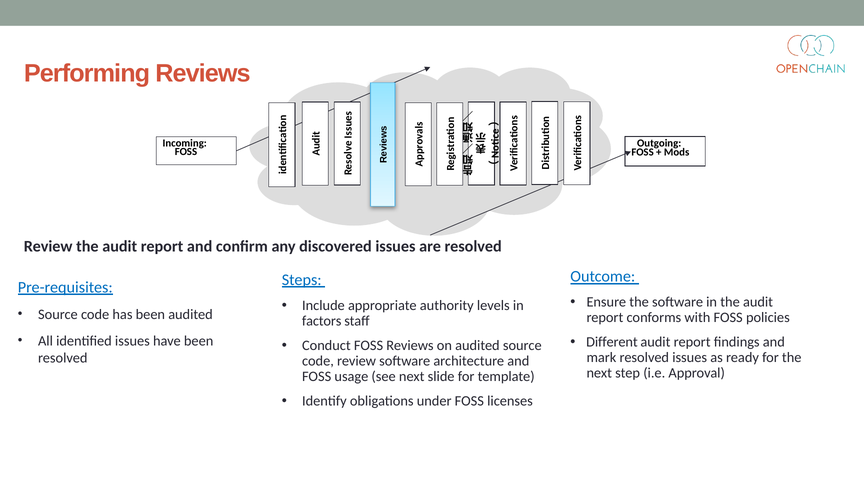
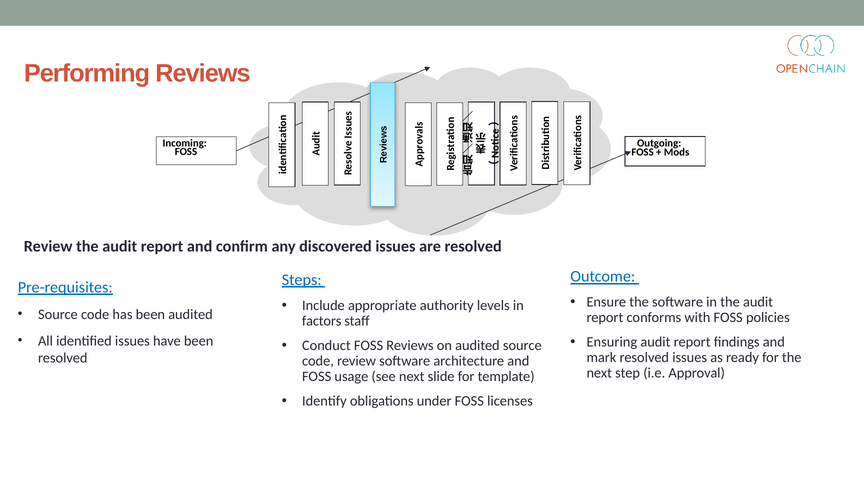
Different: Different -> Ensuring (612, 342)
